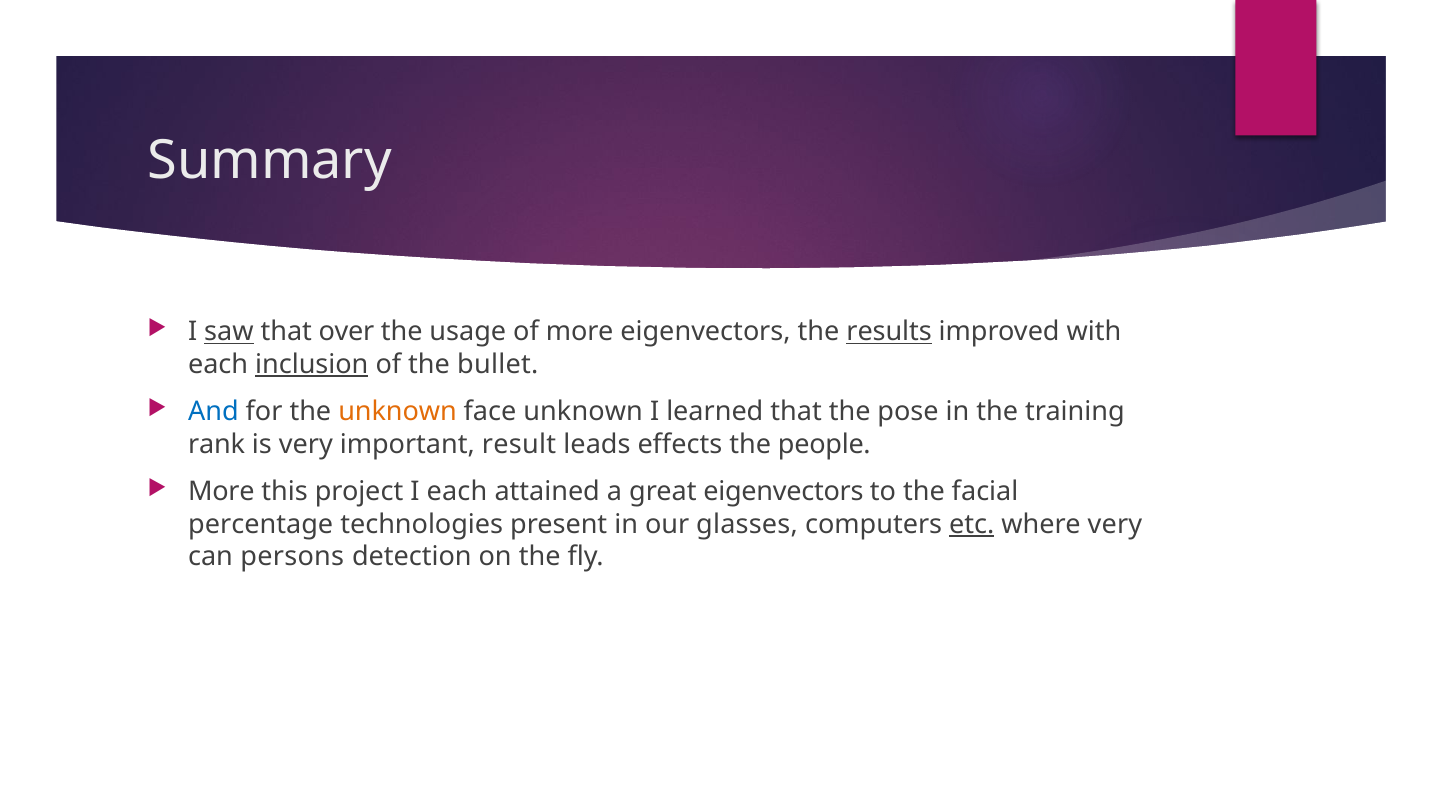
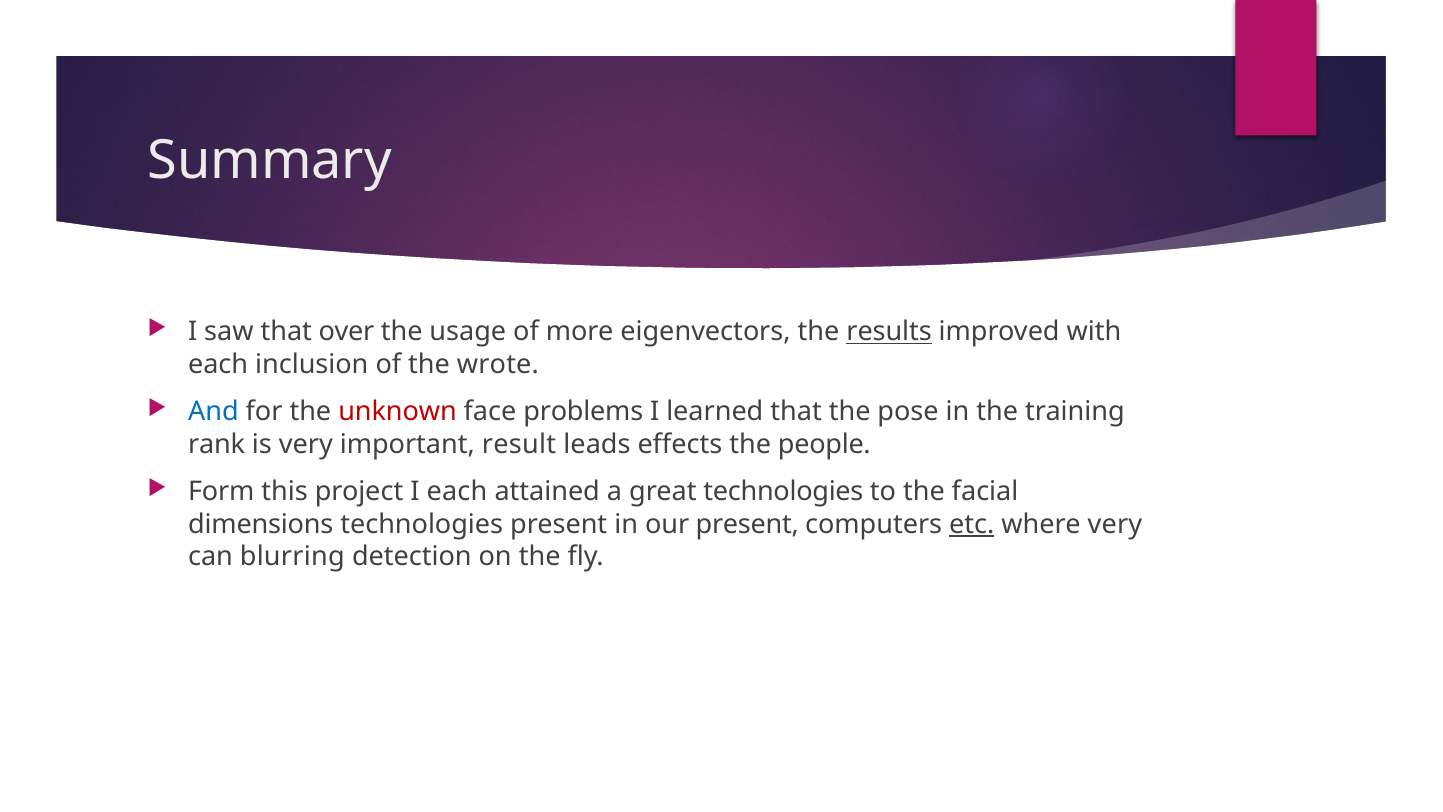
saw underline: present -> none (229, 332)
inclusion underline: present -> none (312, 364)
bullet: bullet -> wrote (498, 364)
unknown colour: orange -> red (398, 412)
face unknown: unknown -> problems (583, 412)
More: More -> Form (221, 492)
great eigenvectors: eigenvectors -> technologies (783, 492)
percentage: percentage -> dimensions (261, 524)
our glasses: glasses -> present (747, 524)
persons: persons -> blurring (292, 557)
